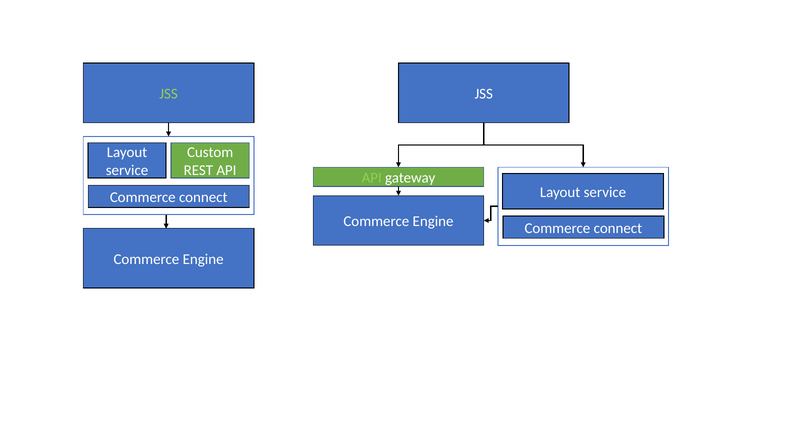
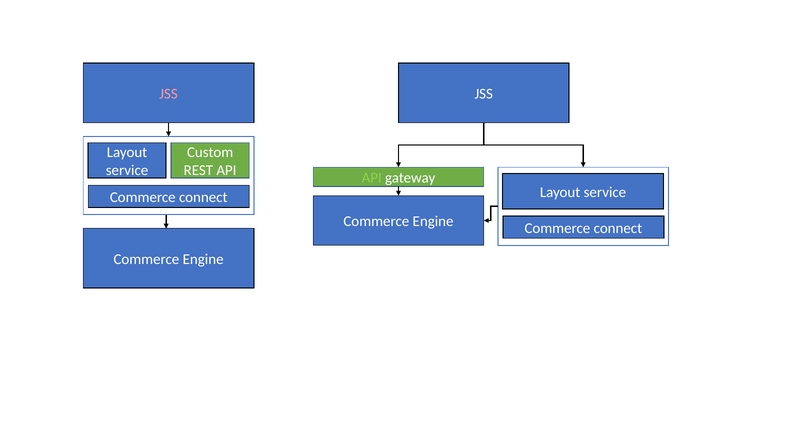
JSS colour: light green -> pink (169, 94)
